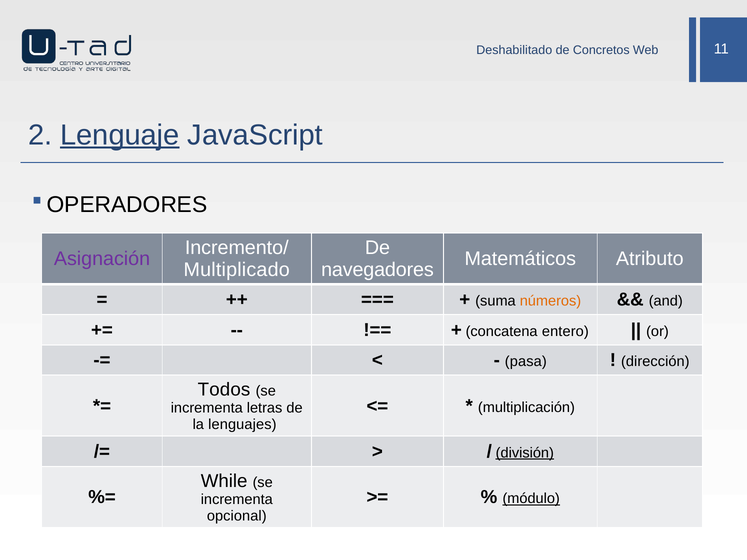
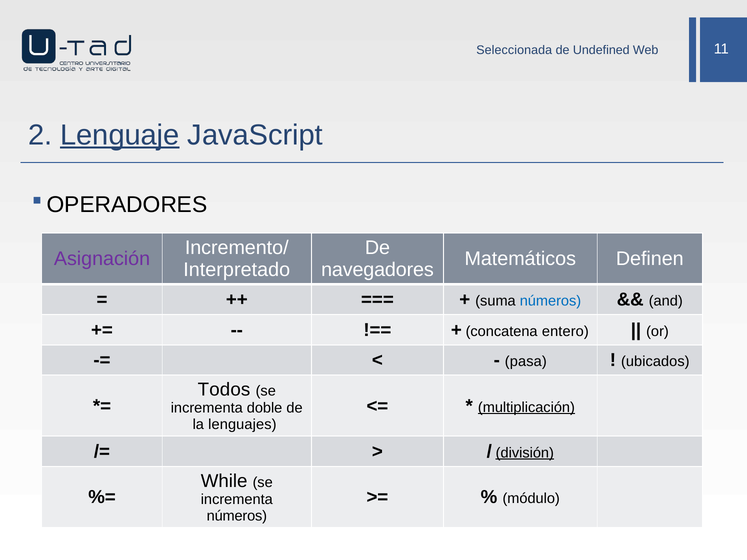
Deshabilitado: Deshabilitado -> Seleccionada (514, 50)
Concretos: Concretos -> Undefined (601, 50)
Atributo: Atributo -> Definen (650, 259)
Multiplicado: Multiplicado -> Interpretado (237, 270)
números colour: orange -> blue (550, 301)
dirección: dirección -> ubicados (655, 362)
multiplicación underline: none -> present (526, 407)
letras: letras -> doble (265, 408)
módulo underline: present -> none (531, 499)
opcional: opcional -> números (237, 516)
